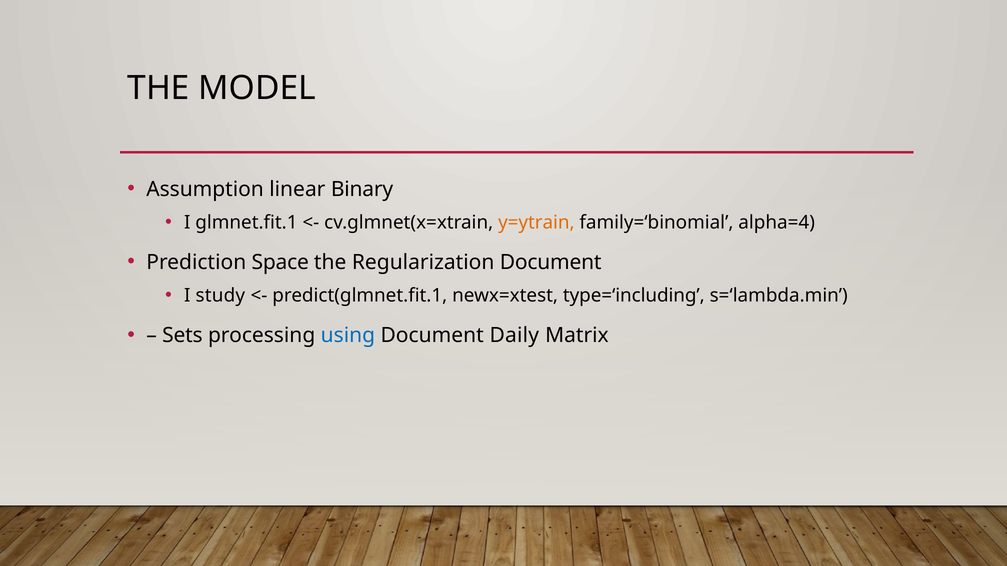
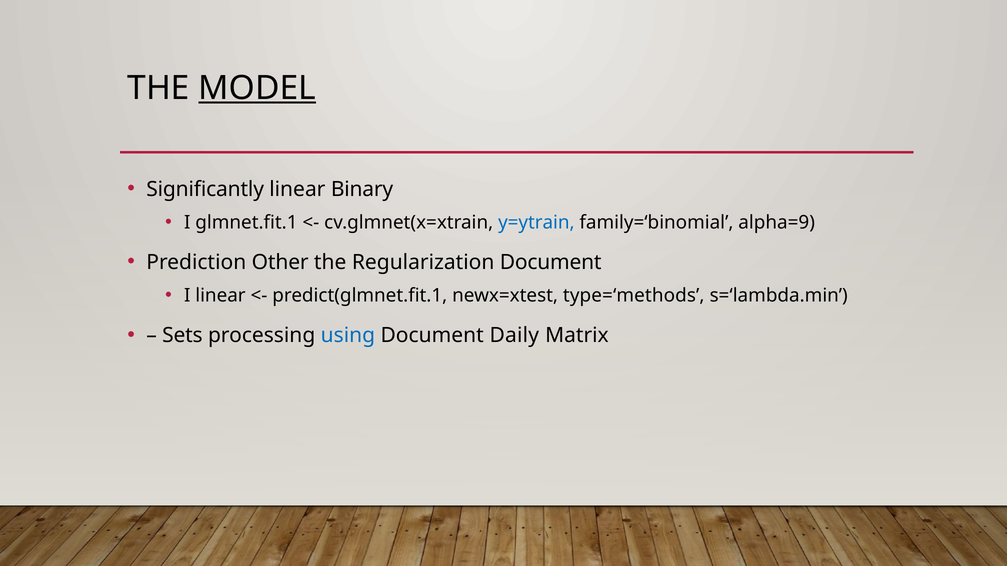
MODEL underline: none -> present (257, 88)
Assumption: Assumption -> Significantly (205, 189)
y=ytrain colour: orange -> blue (536, 223)
alpha=4: alpha=4 -> alpha=9 (777, 223)
Space: Space -> Other (280, 262)
I study: study -> linear (220, 296)
type=‘including: type=‘including -> type=‘methods (634, 296)
